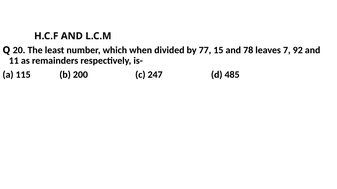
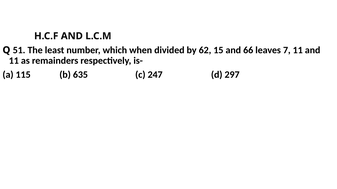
20: 20 -> 51 (19, 50)
77: 77 -> 62 (205, 50)
78: 78 -> 66 (248, 50)
7 92: 92 -> 11 (298, 50)
200: 200 -> 635 (80, 75)
485: 485 -> 297 (232, 75)
